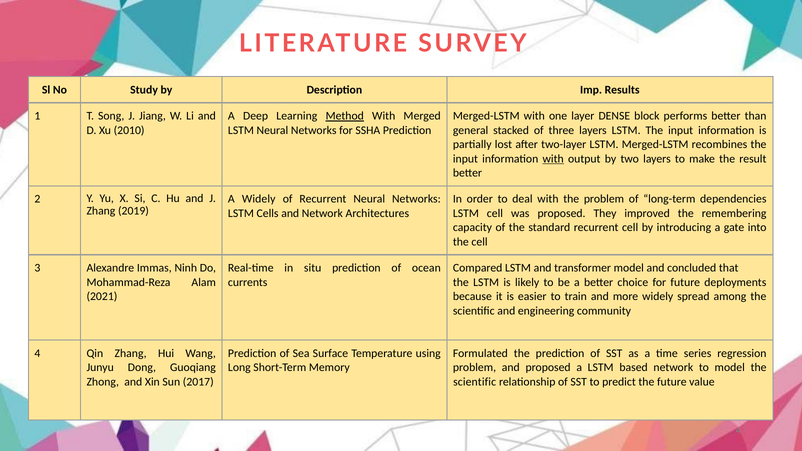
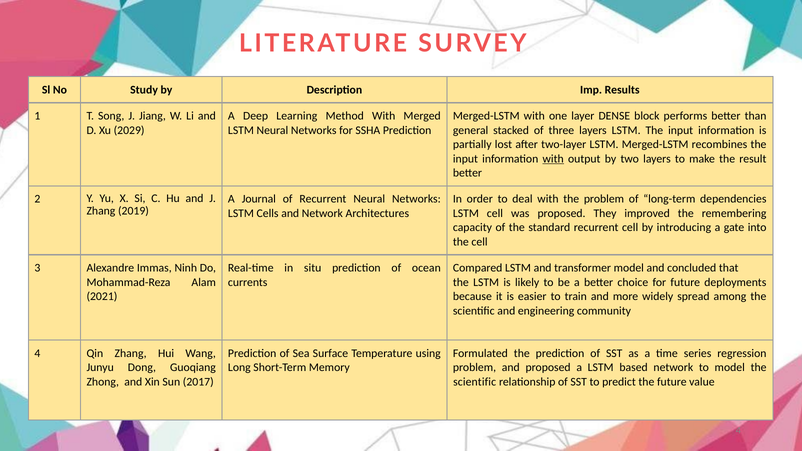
Method underline: present -> none (345, 116)
2010: 2010 -> 2029 (129, 130)
A Widely: Widely -> Journal (259, 199)
